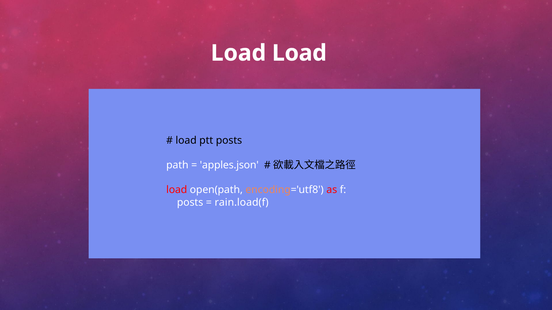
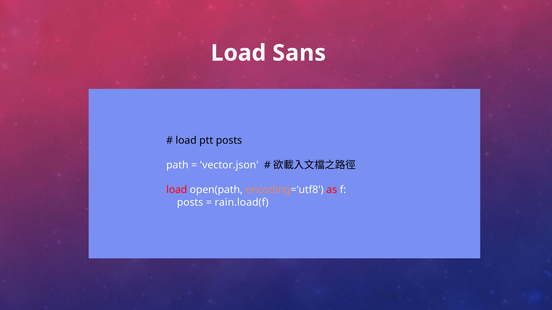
Load Load: Load -> Sans (299, 53)
apples.json: apples.json -> vector.json (229, 165)
